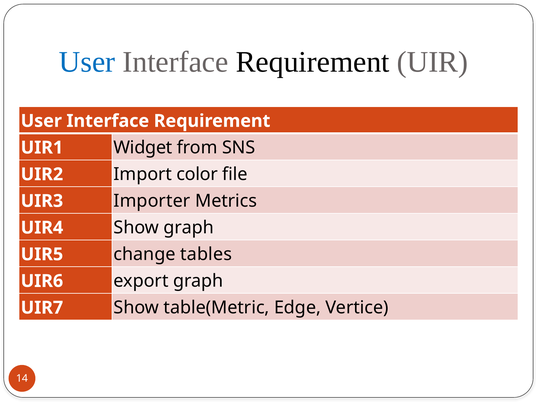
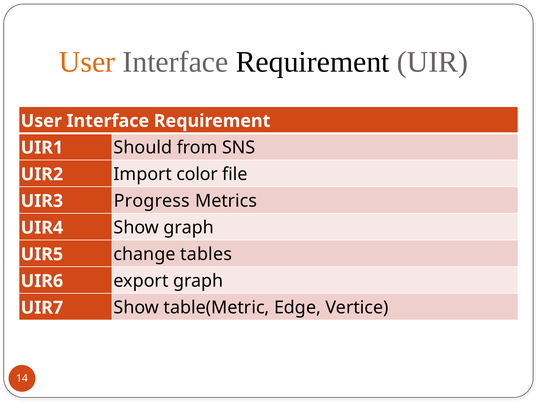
User colour: blue -> orange (87, 62)
Widget: Widget -> Should (143, 148)
Importer: Importer -> Progress (152, 201)
